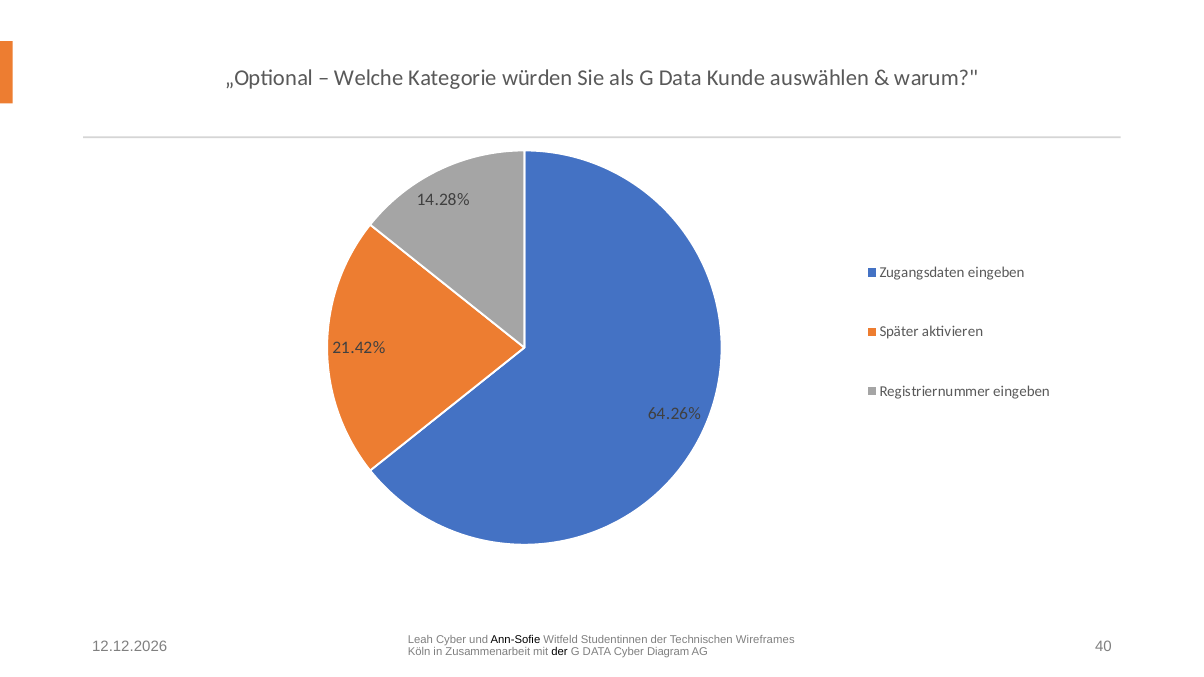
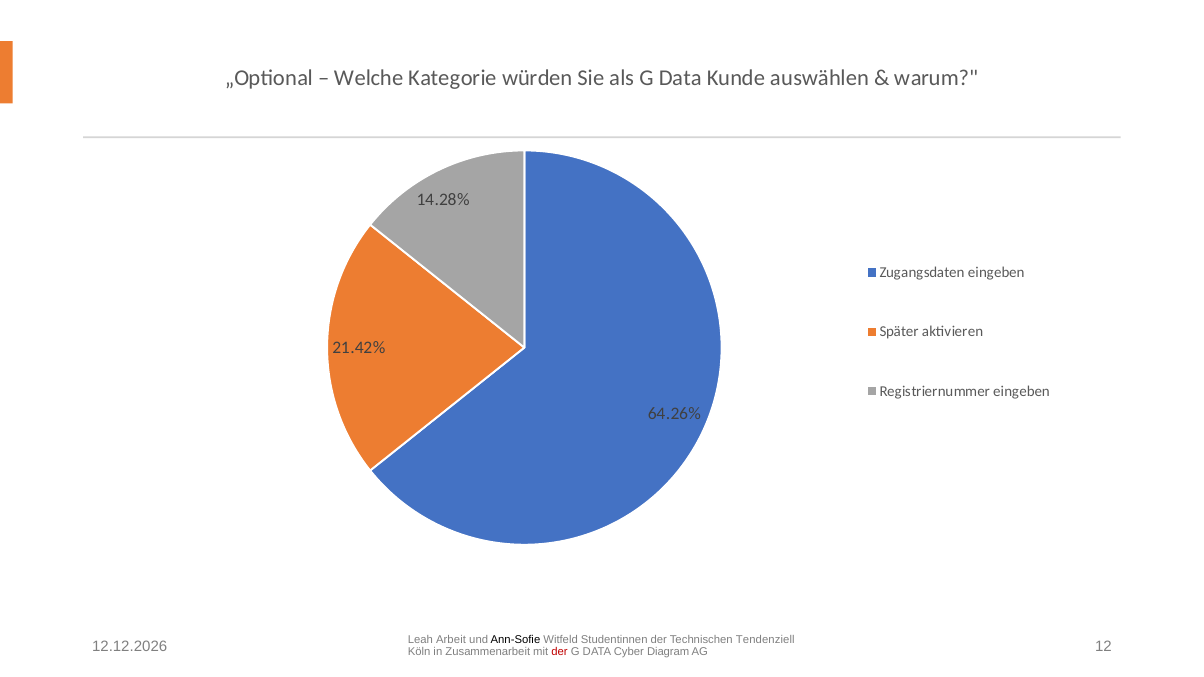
Leah Cyber: Cyber -> Arbeit (451, 640)
Wireframes: Wireframes -> Tendenziell (765, 640)
der colour: black -> red (560, 652)
40: 40 -> 12 (1104, 647)
